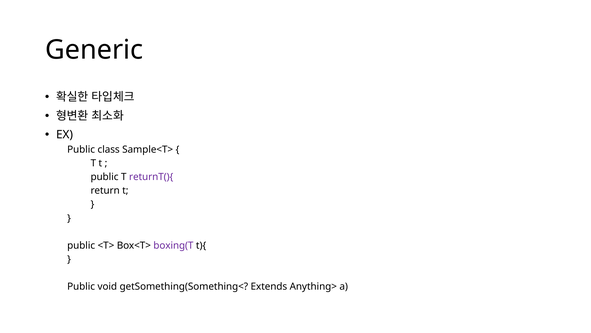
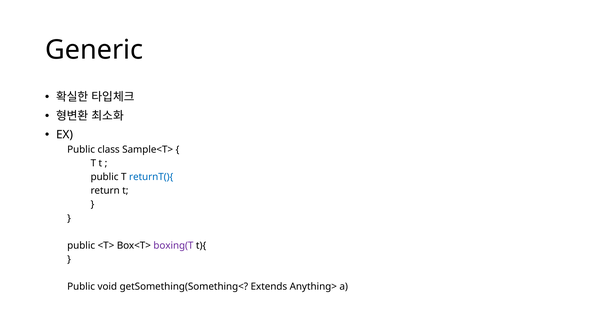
returnT(){ colour: purple -> blue (151, 177)
